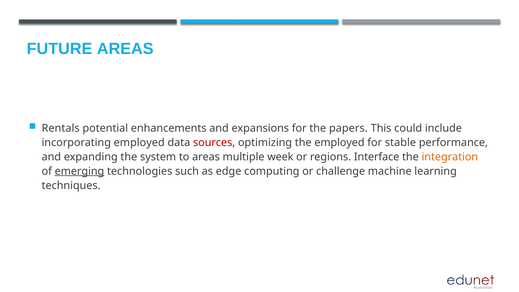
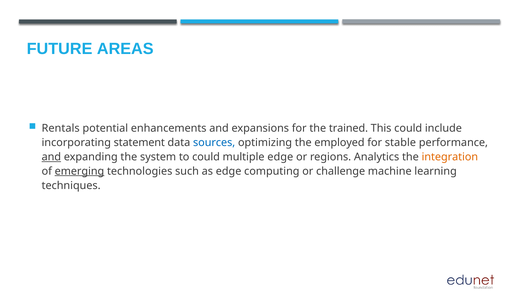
papers: papers -> trained (348, 128)
incorporating employed: employed -> statement (139, 143)
sources colour: red -> blue (214, 143)
and underline: none -> present (51, 157)
to areas: areas -> could (206, 157)
multiple week: week -> edge (280, 157)
Interface: Interface -> Analytics (377, 157)
